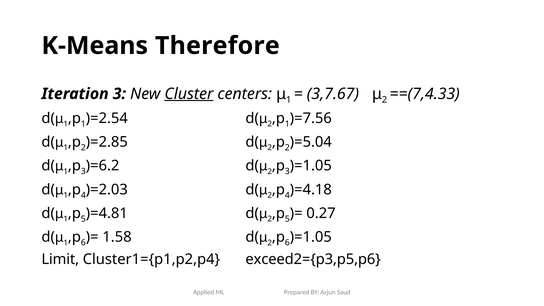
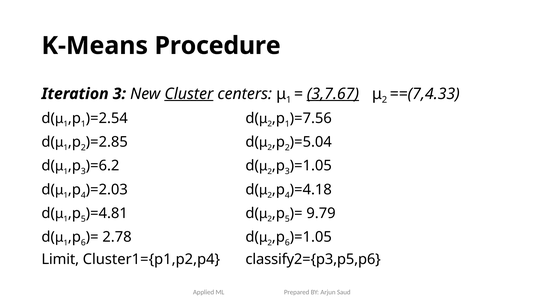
Therefore: Therefore -> Procedure (218, 46)
3,7.67 underline: none -> present (333, 94)
0.27: 0.27 -> 9.79 (321, 213)
1.58: 1.58 -> 2.78 (117, 237)
exceed2={p3,p5,p6: exceed2={p3,p5,p6 -> classify2={p3,p5,p6 (313, 259)
